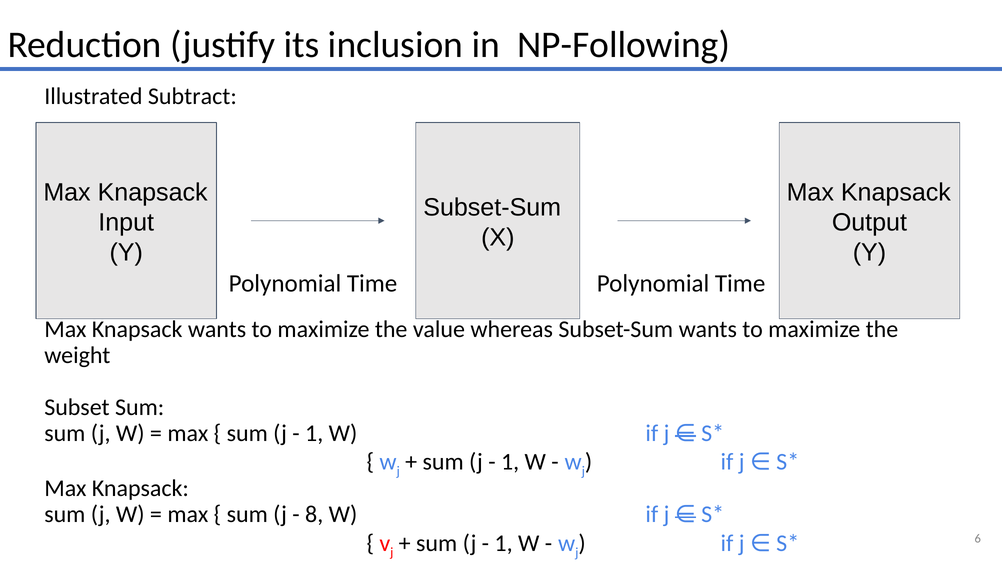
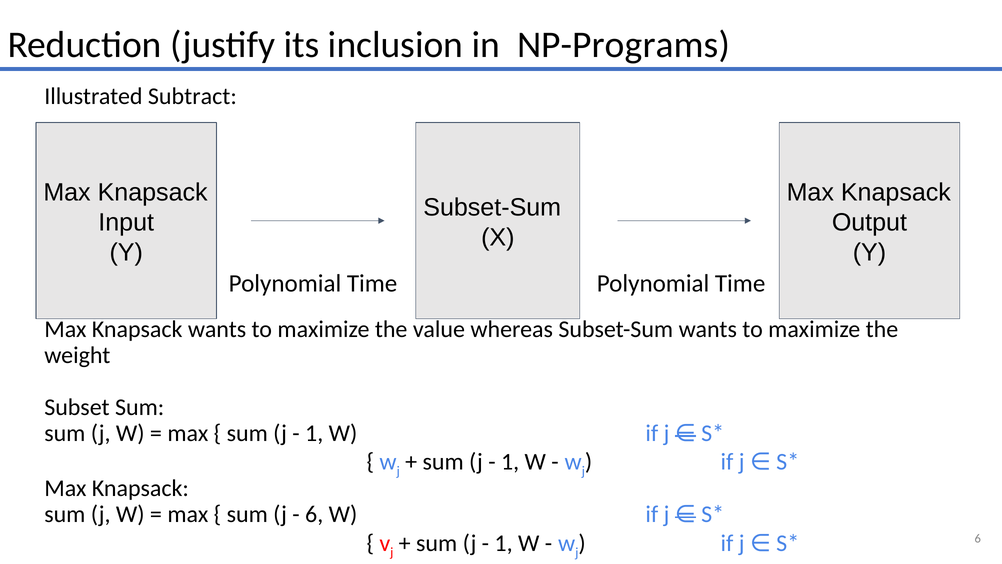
NP-Following: NP-Following -> NP-Programs (623, 45)
8: 8 -> 6 (314, 514)
